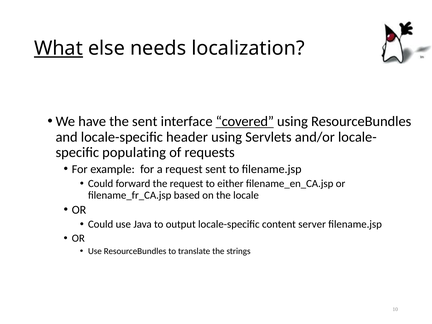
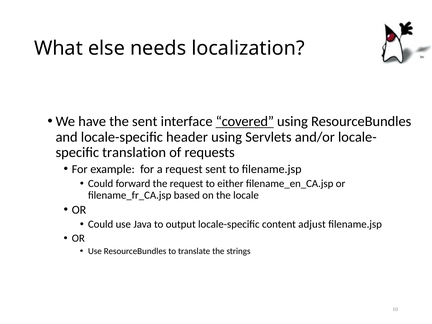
What underline: present -> none (58, 48)
populating: populating -> translation (134, 153)
server: server -> adjust (312, 224)
